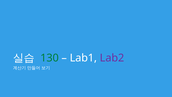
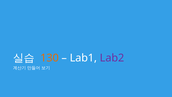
130 colour: green -> orange (50, 58)
